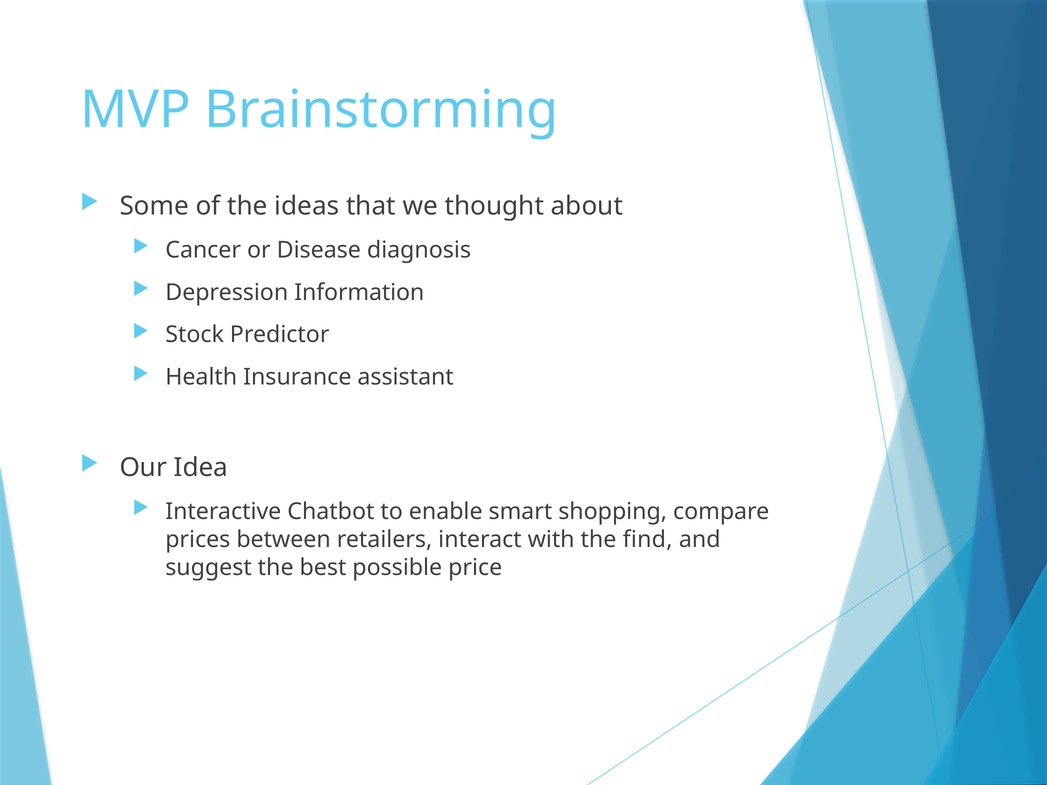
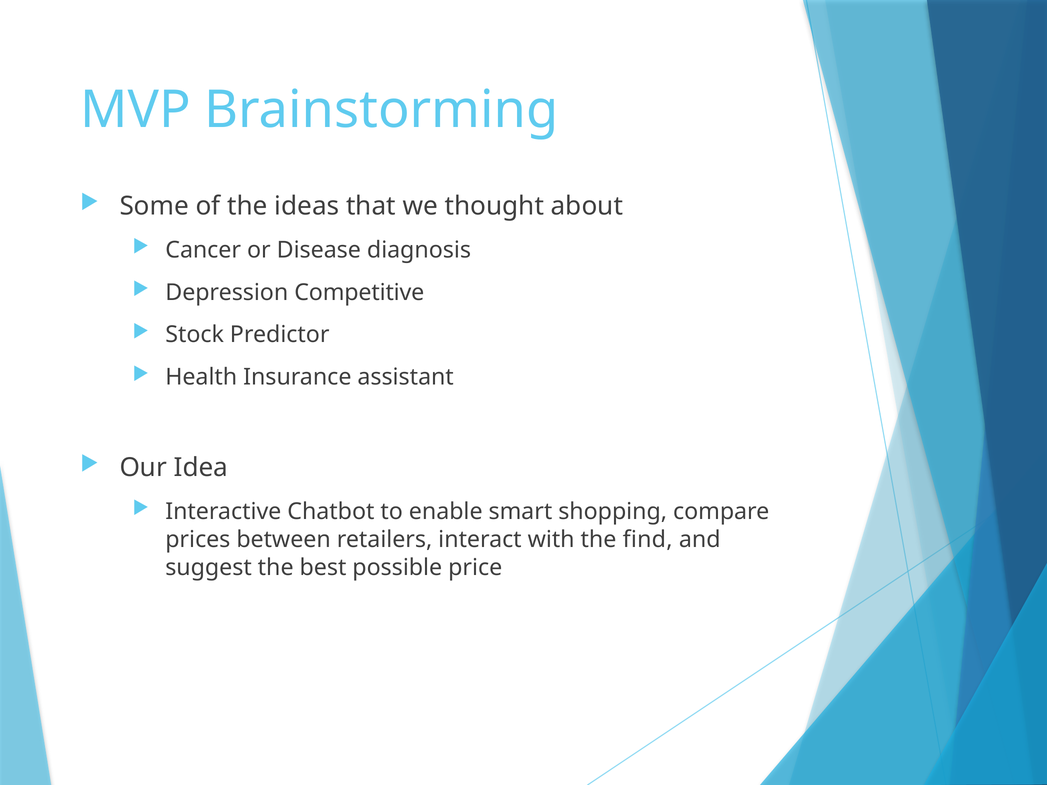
Information: Information -> Competitive (359, 292)
